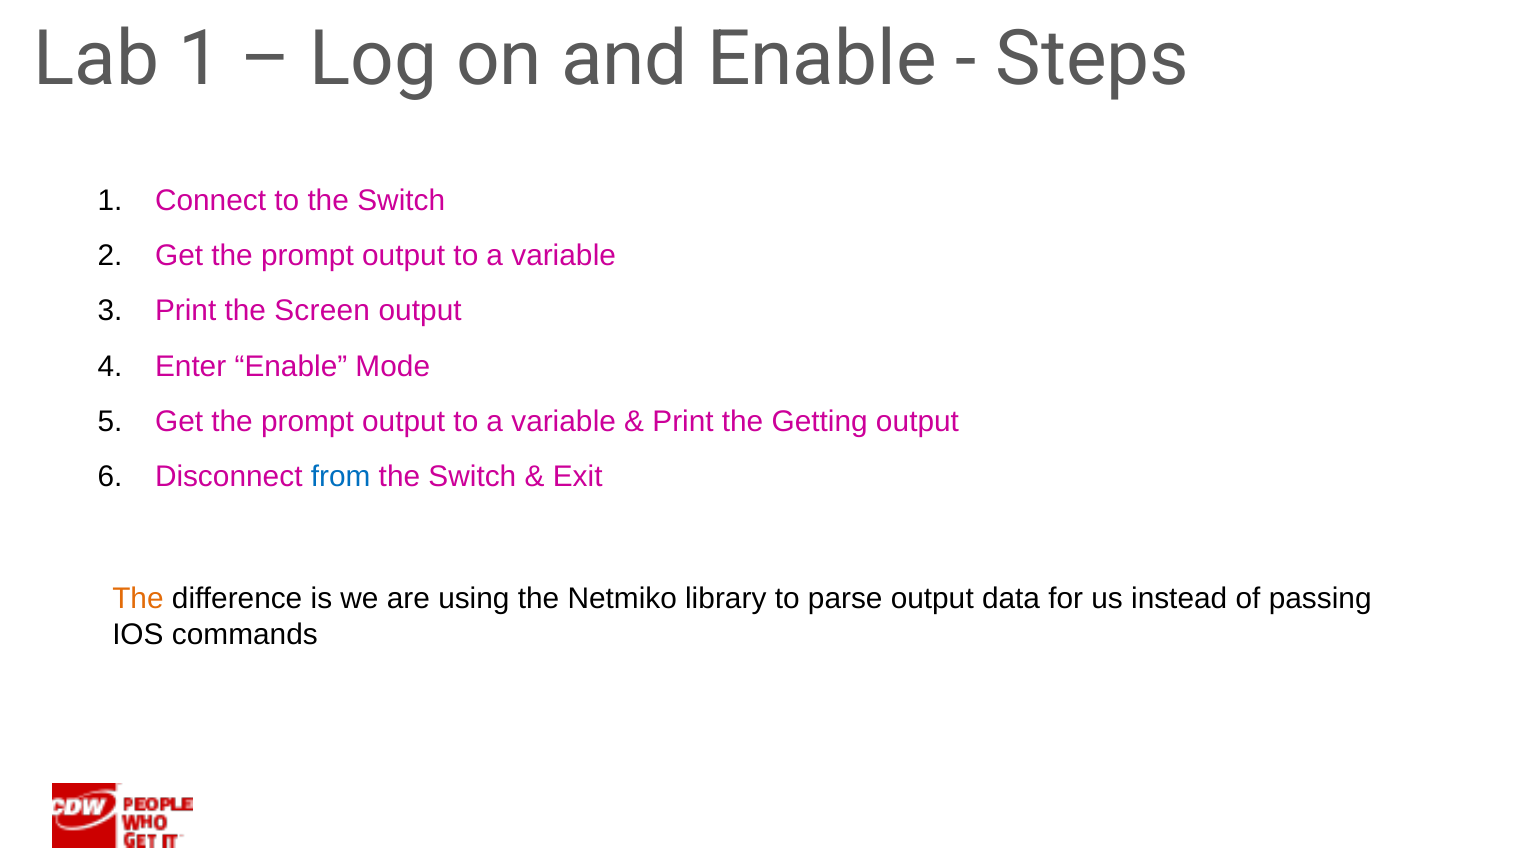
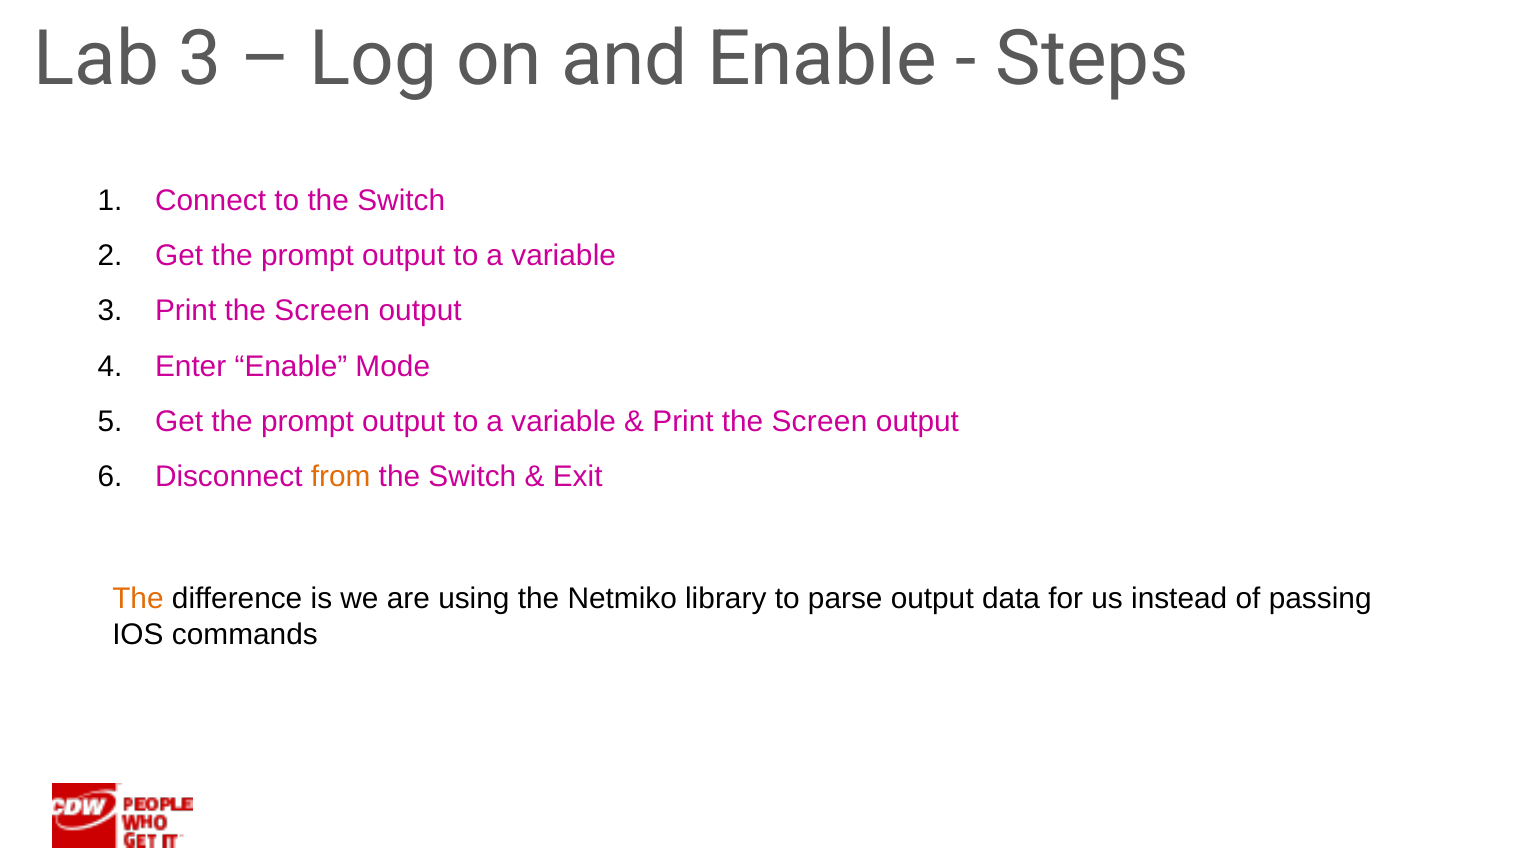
Lab 1: 1 -> 3 (200, 59)
Getting: Getting -> Screen (819, 421)
from colour: blue -> orange (341, 477)
